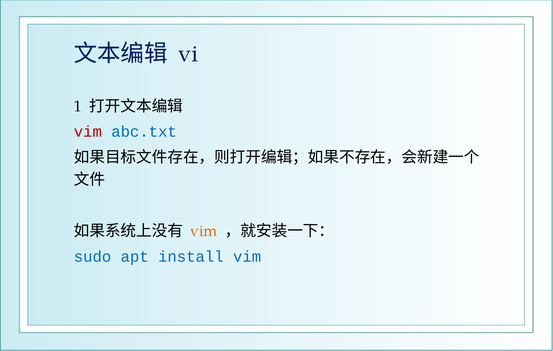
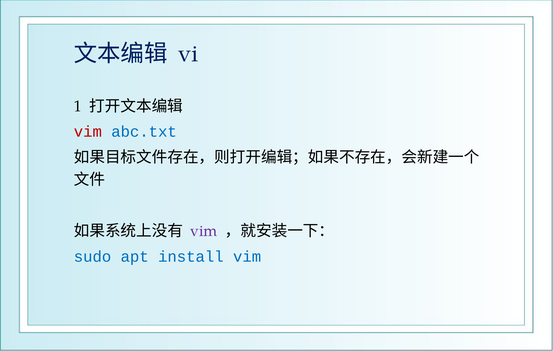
vim colour: orange -> purple (204, 231)
